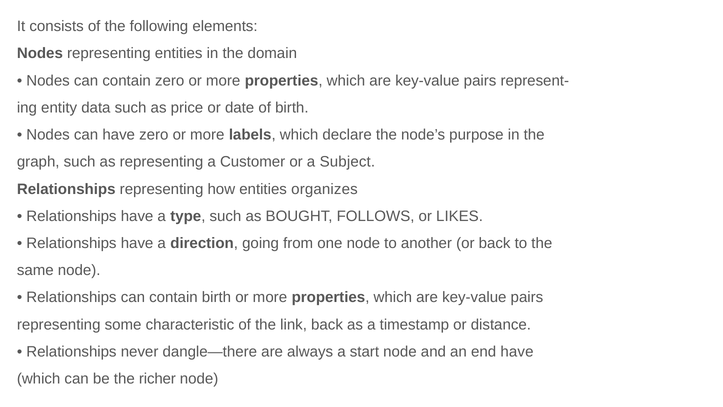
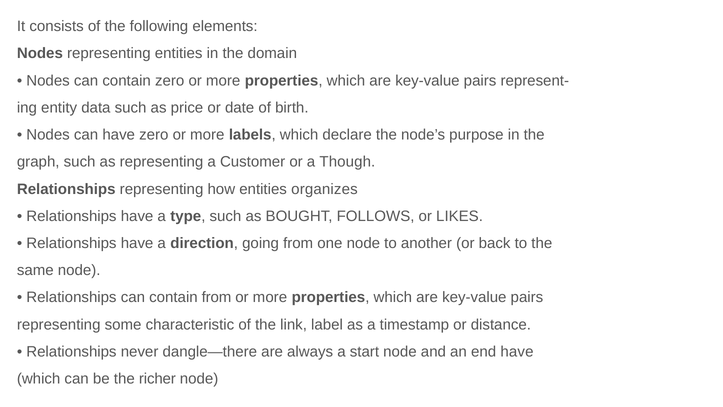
Subject: Subject -> Though (347, 162)
contain birth: birth -> from (217, 297)
link back: back -> label (327, 324)
